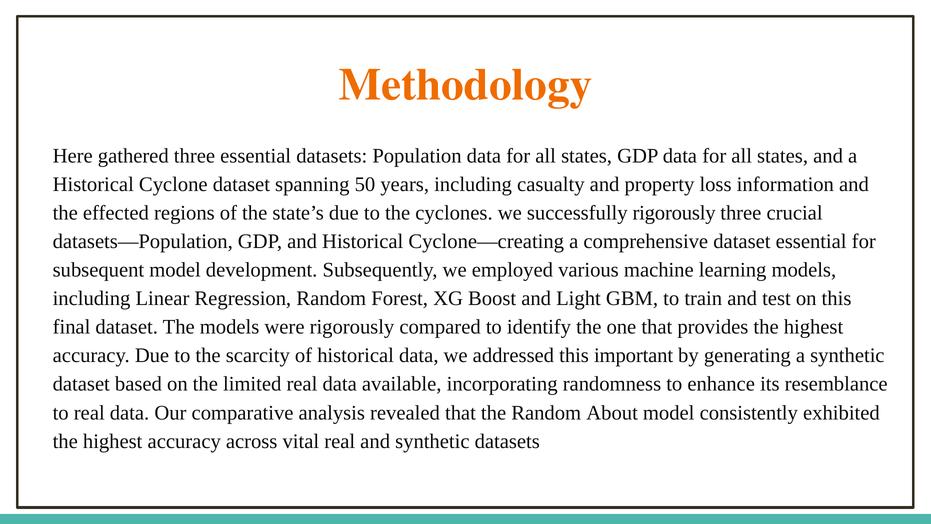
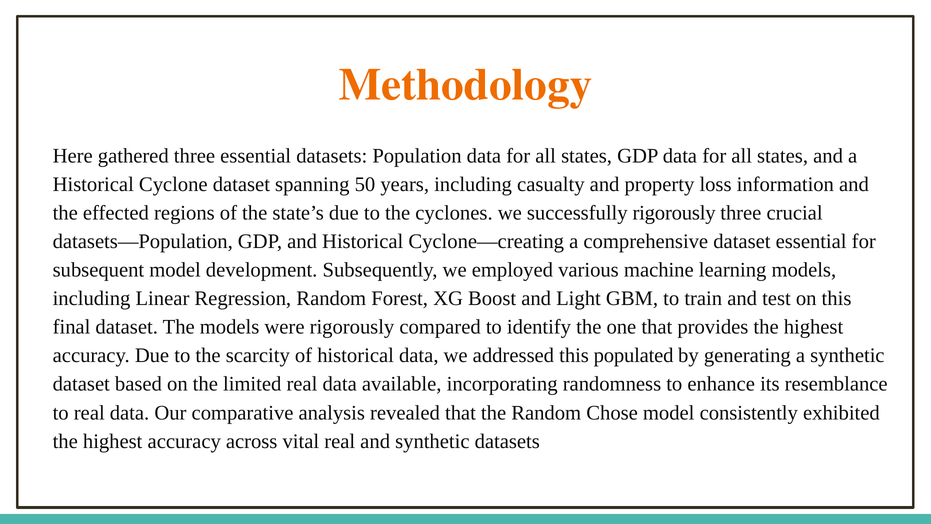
important: important -> populated (634, 355)
About: About -> Chose (612, 412)
